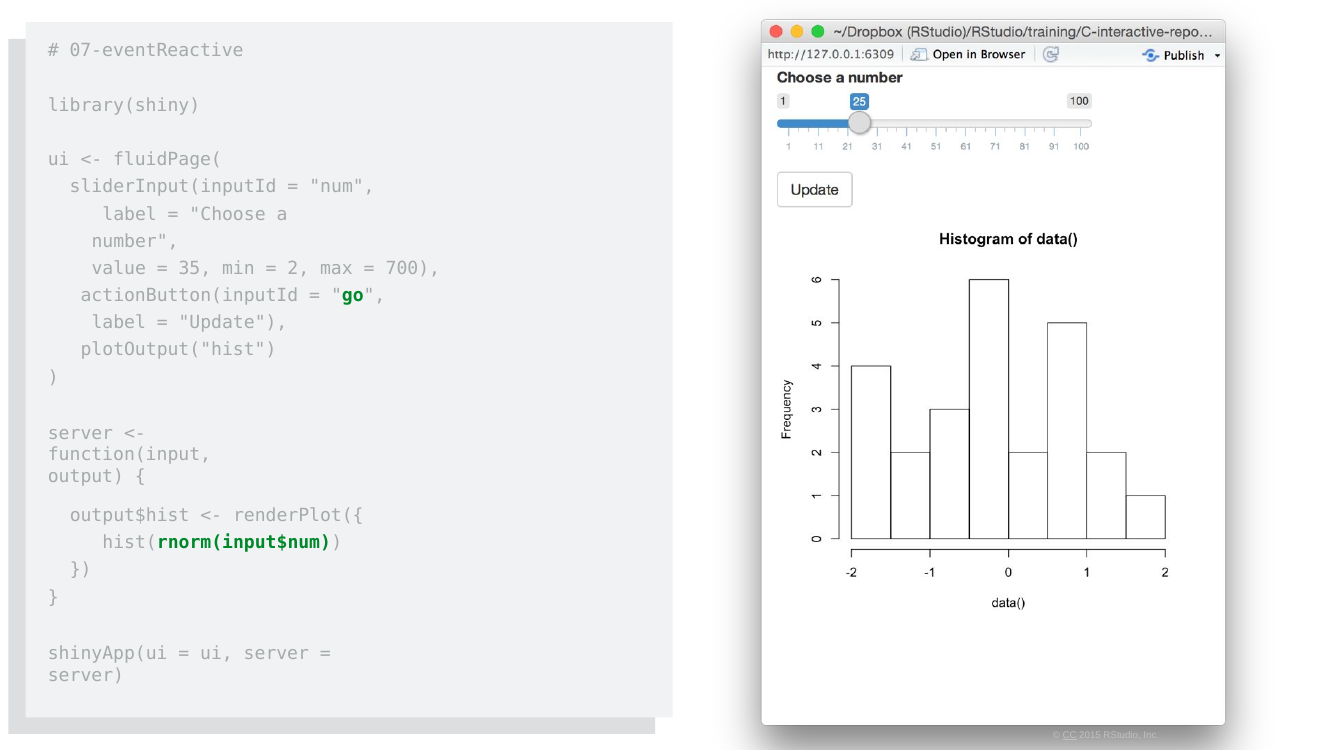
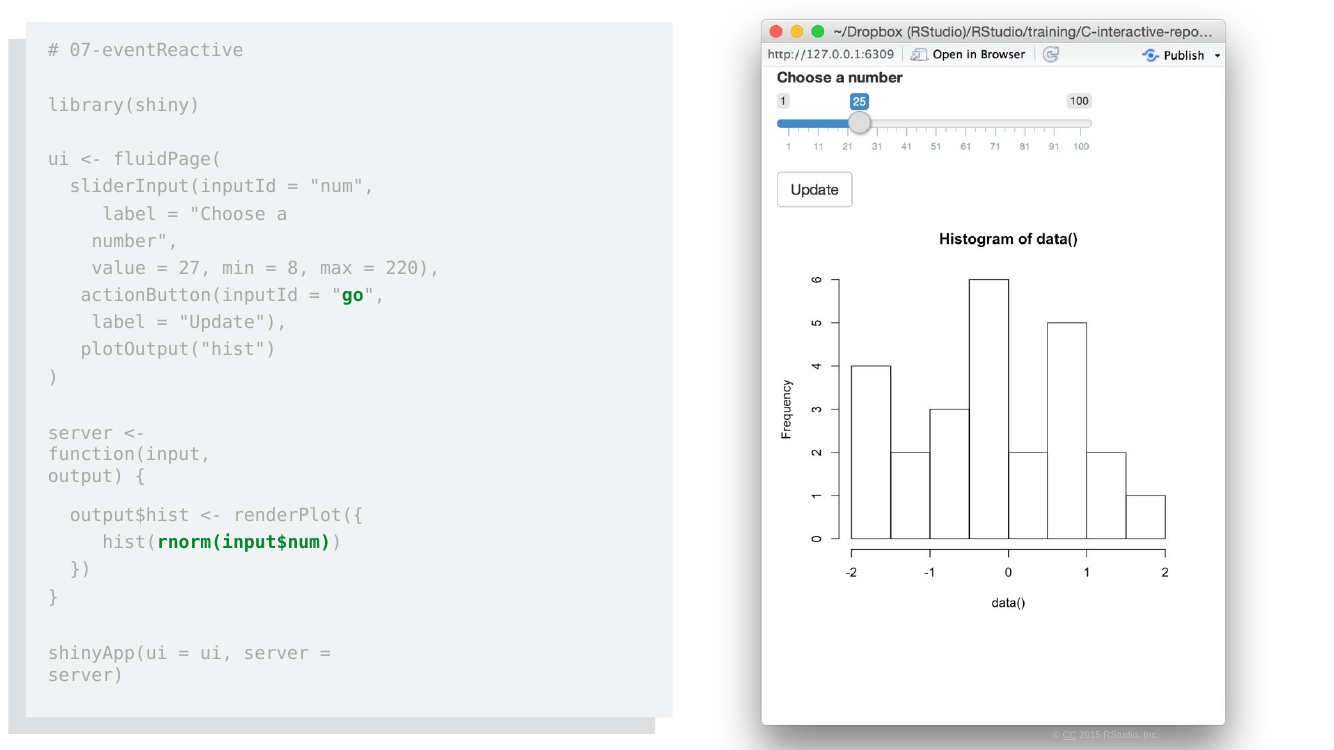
35: 35 -> 27 (195, 269)
2: 2 -> 8 (298, 269)
700: 700 -> 220 (413, 269)
